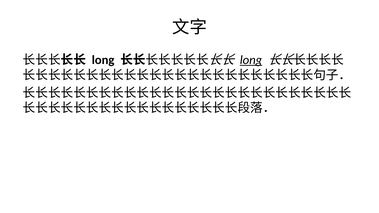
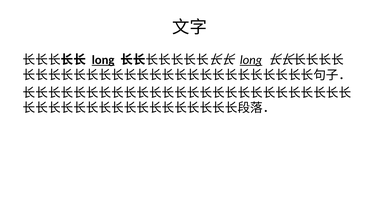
long underline: none -> present (103, 60)
